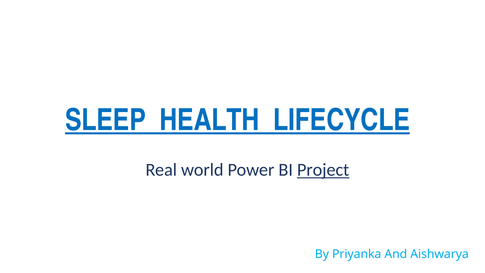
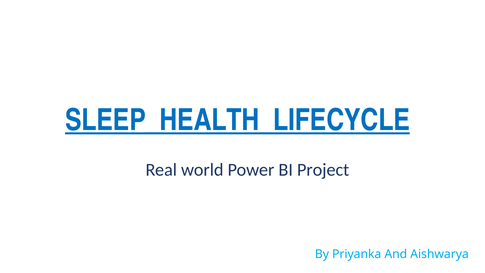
Project underline: present -> none (323, 170)
